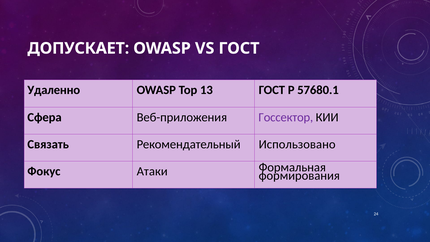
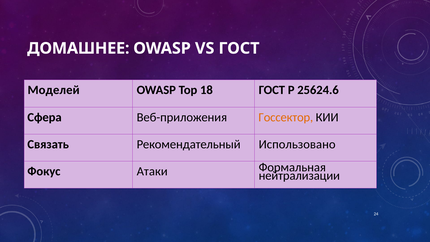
ДОПУСКАЕТ: ДОПУСКАЕТ -> ДОМАШНЕЕ (78, 48)
Удаленно: Удаленно -> Моделей (54, 90)
13: 13 -> 18 (206, 90)
57680.1: 57680.1 -> 25624.6 (318, 90)
Госсектор colour: purple -> orange (286, 117)
формирования: формирования -> нейтрализации (299, 176)
